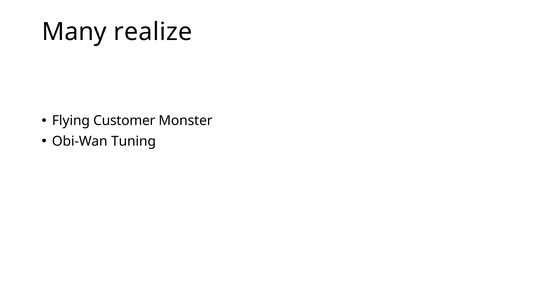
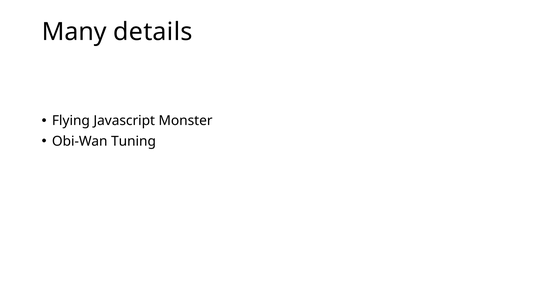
realize: realize -> details (153, 32)
Customer: Customer -> Javascript (124, 121)
